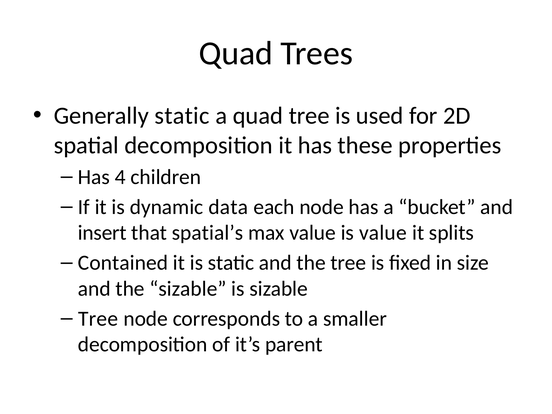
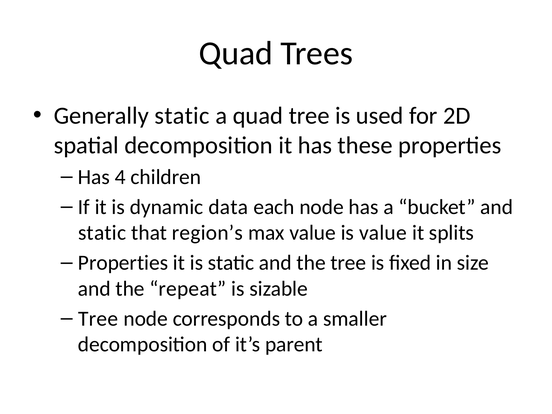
insert: insert -> static (102, 233)
spatial’s: spatial’s -> region’s (207, 233)
Contained: Contained -> Properties (123, 263)
the sizable: sizable -> repeat (188, 289)
